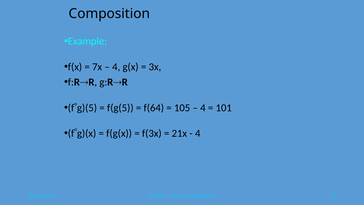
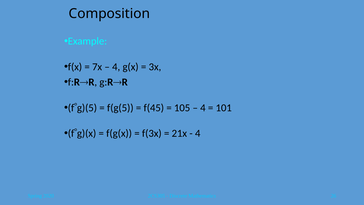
f(64: f(64 -> f(45 (154, 108)
